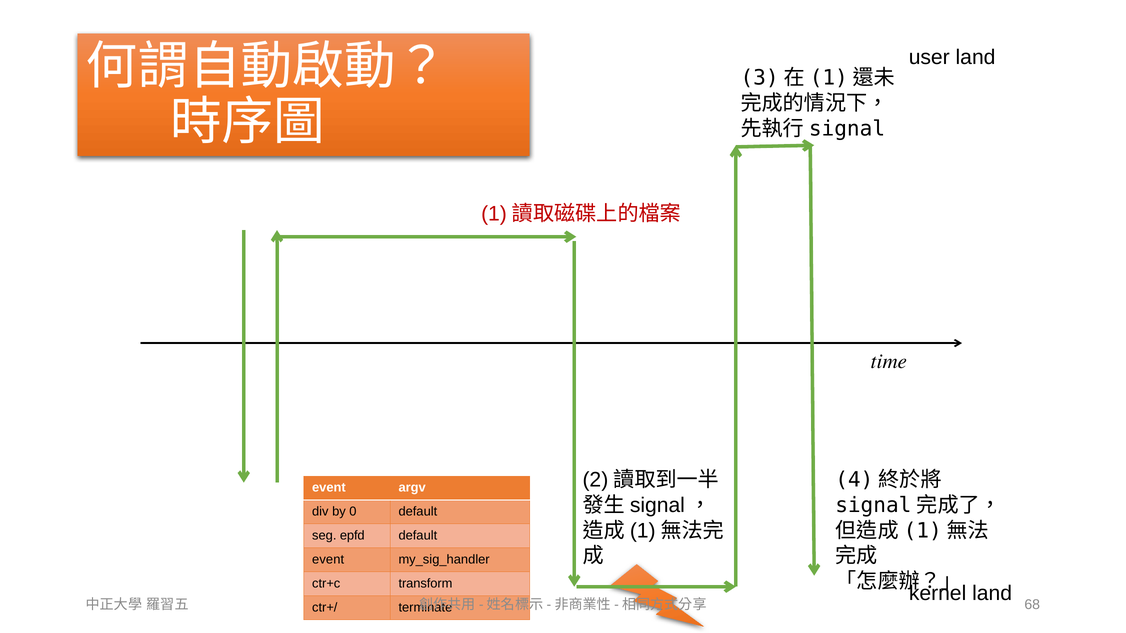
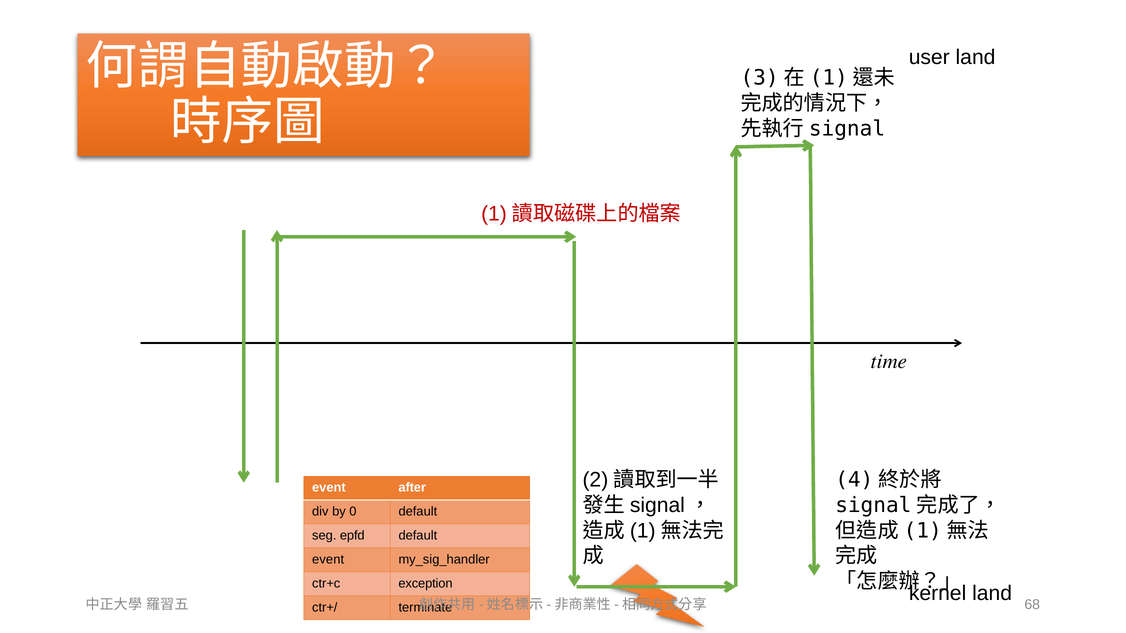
argv: argv -> after (412, 488)
transform: transform -> exception (425, 584)
